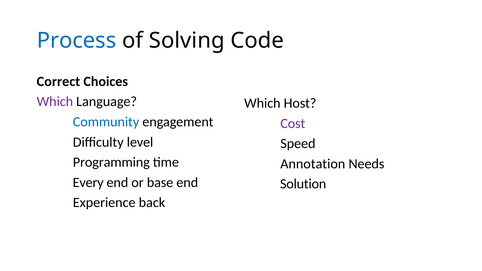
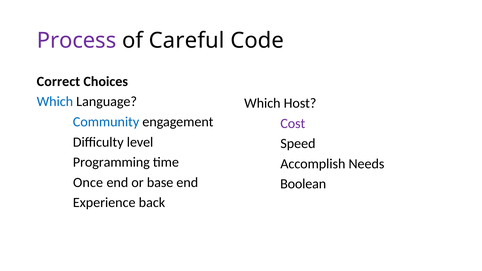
Process colour: blue -> purple (77, 40)
Solving: Solving -> Careful (187, 40)
Which colour: purple -> blue (55, 102)
Annotation: Annotation -> Accomplish (313, 164)
Every: Every -> Once (88, 183)
Solution: Solution -> Boolean (303, 184)
